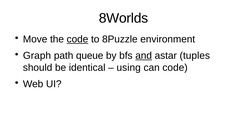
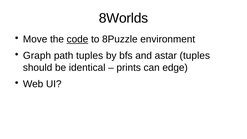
path queue: queue -> tuples (90, 56)
and underline: present -> none (144, 56)
using: using -> prints (129, 68)
can code: code -> edge (175, 68)
